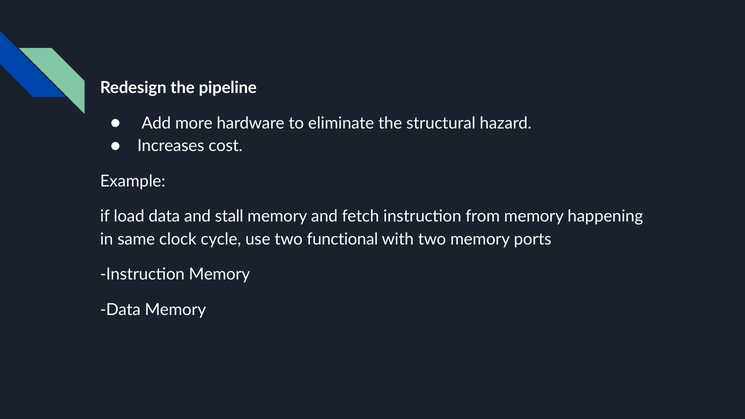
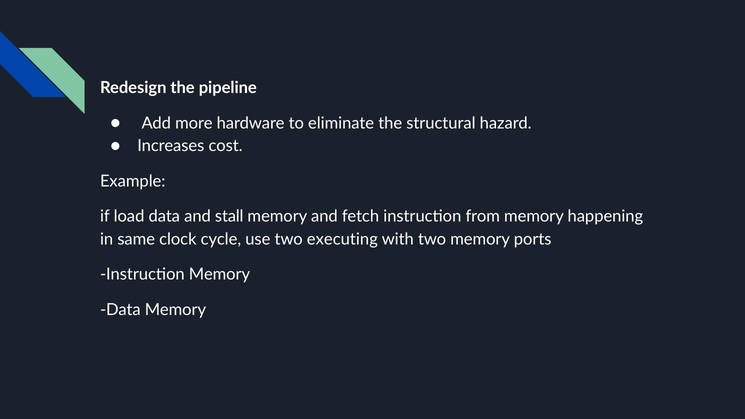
functional: functional -> executing (342, 239)
